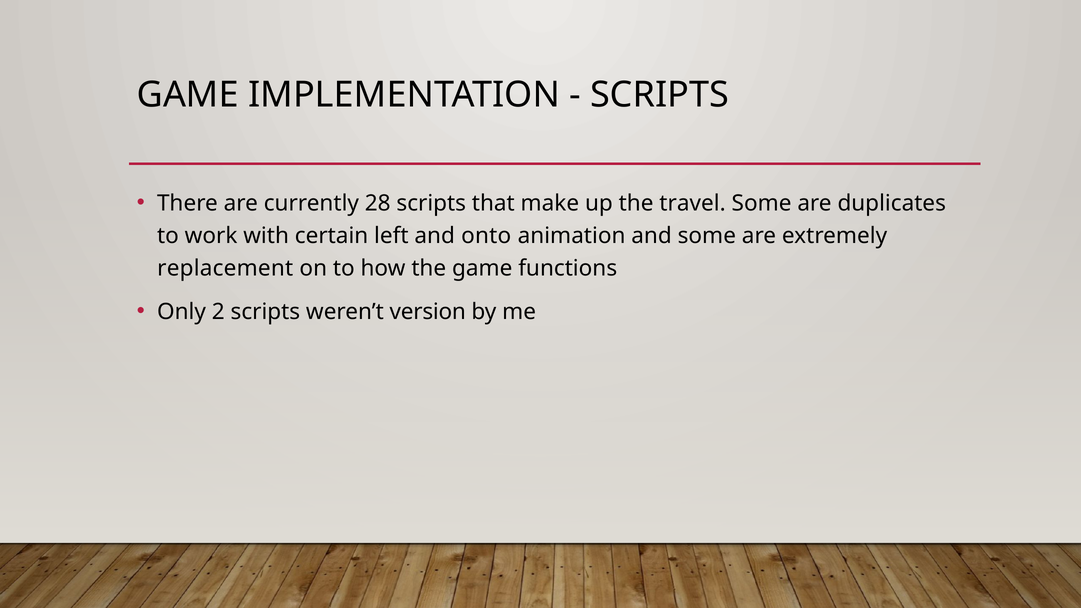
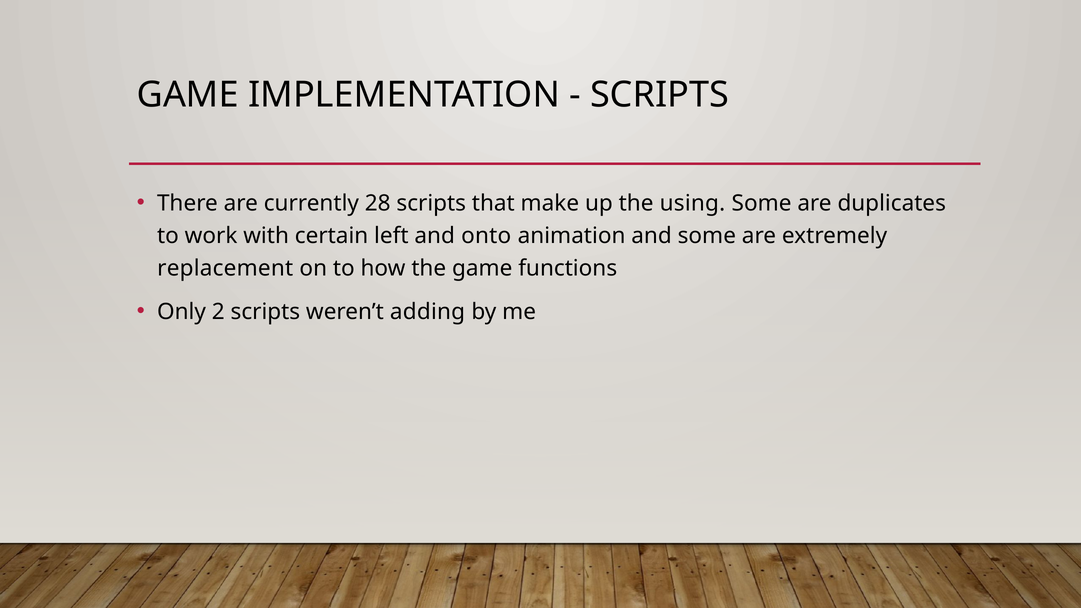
travel: travel -> using (692, 203)
version: version -> adding (428, 312)
